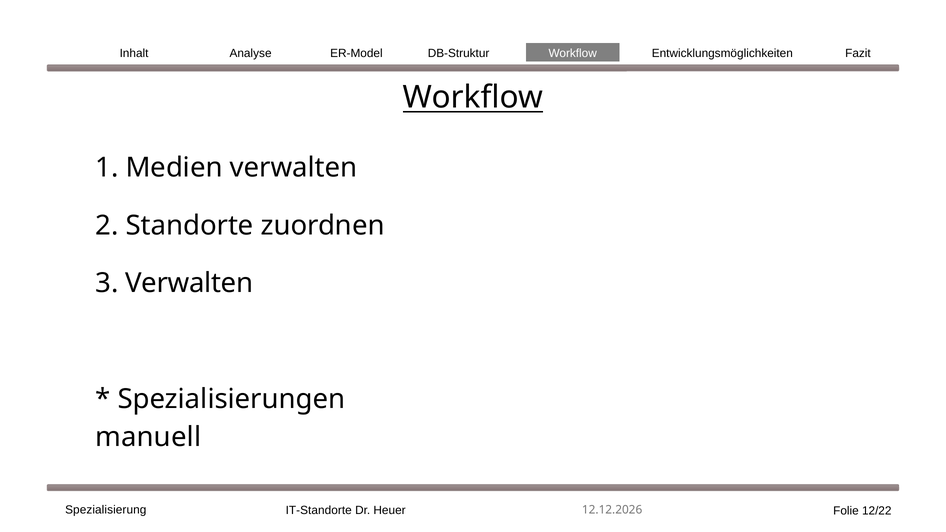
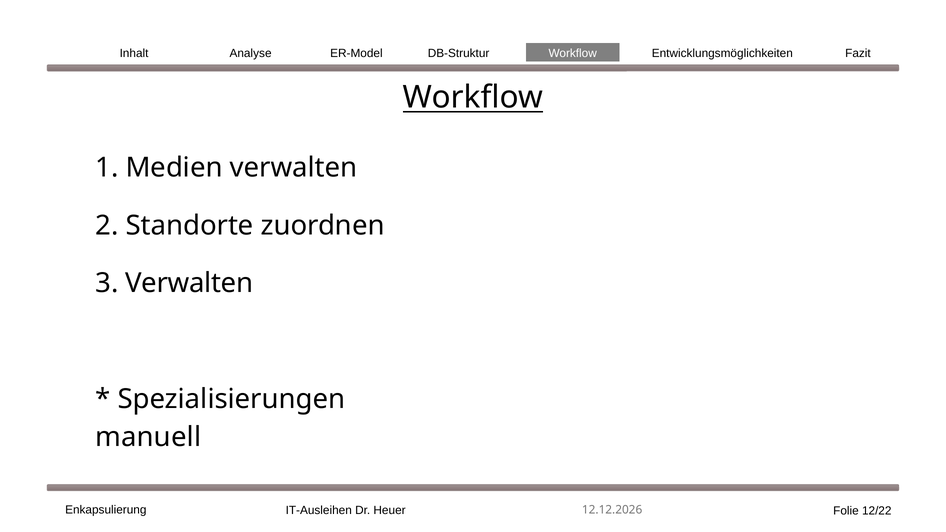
Spezialisierung: Spezialisierung -> Enkapsulierung (106, 510)
IT-Standorte: IT-Standorte -> IT-Ausleihen (319, 510)
